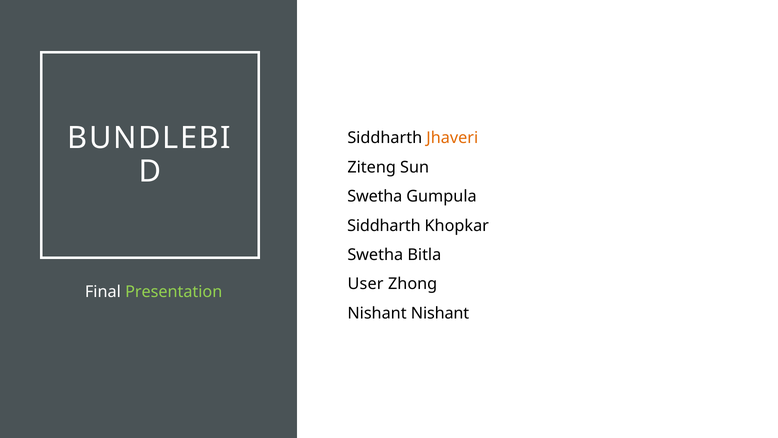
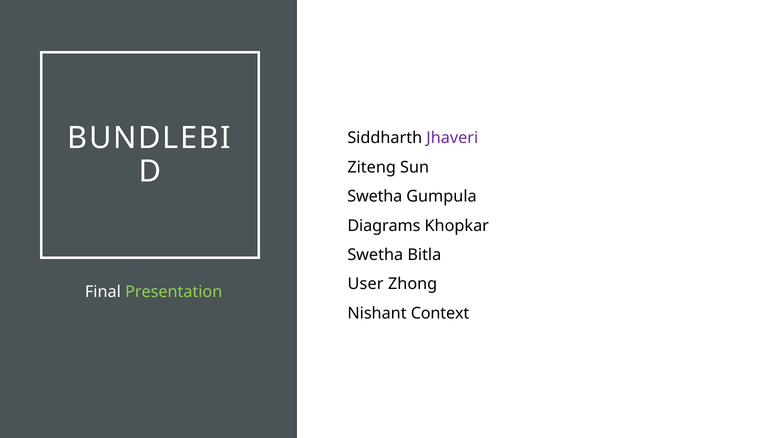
Jhaveri colour: orange -> purple (452, 138)
Siddharth: Siddharth -> Diagrams (384, 225)
Nishant Nishant: Nishant -> Context (440, 313)
